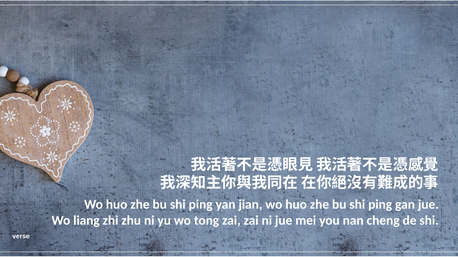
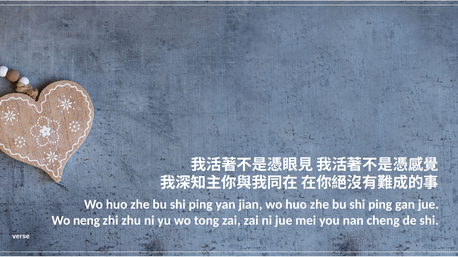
liang: liang -> neng (87, 221)
